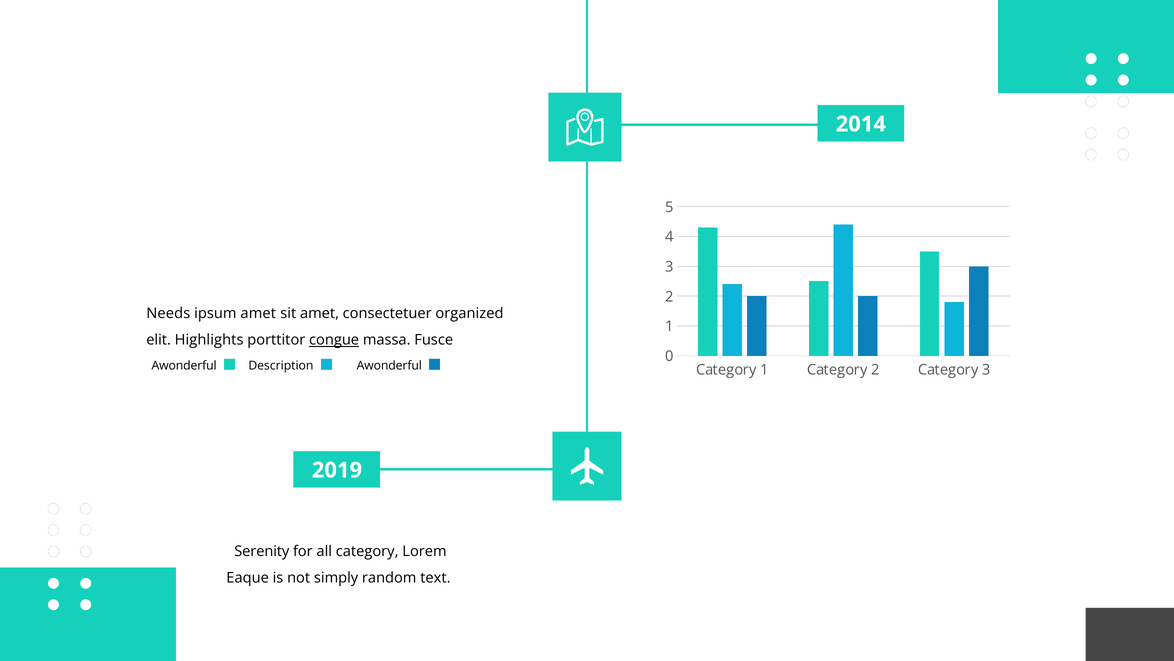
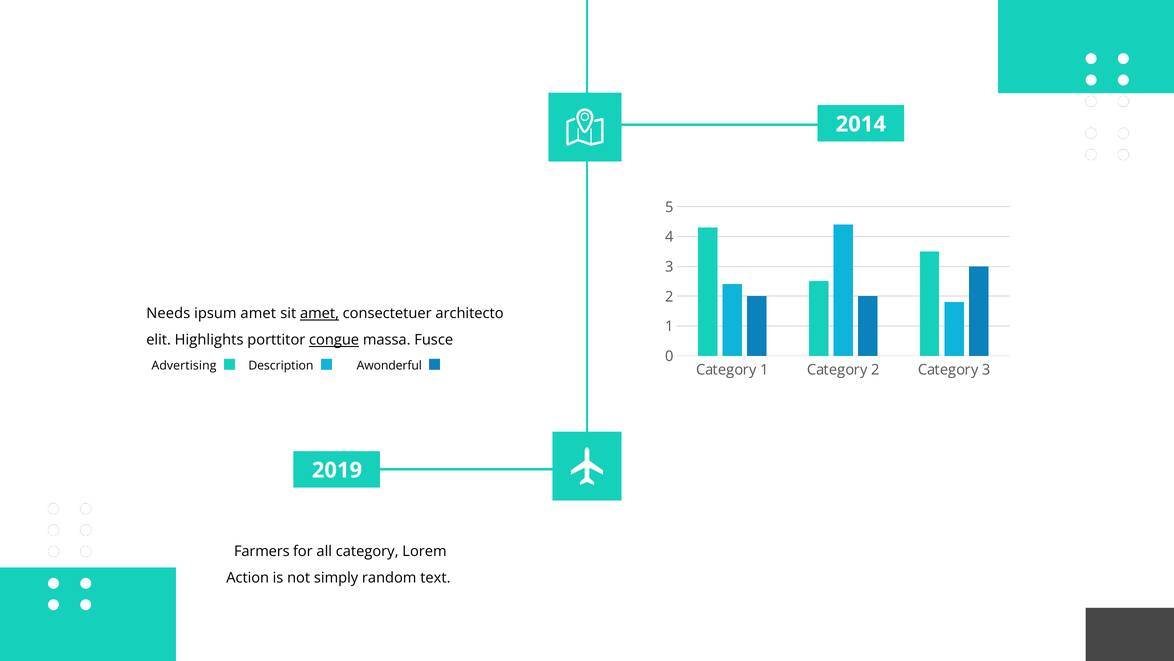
amet underline: none -> present (319, 313)
organized: organized -> architecto (470, 313)
Awonderful: Awonderful -> Advertising (184, 365)
Serenity: Serenity -> Farmers (262, 551)
Eaque: Eaque -> Action (248, 577)
